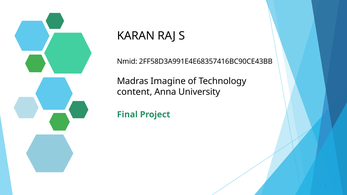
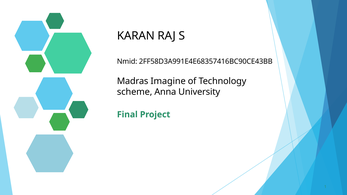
content: content -> scheme (135, 92)
